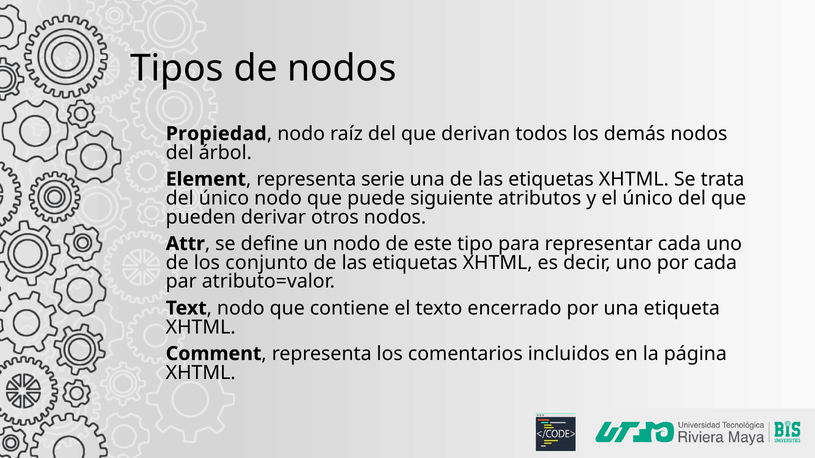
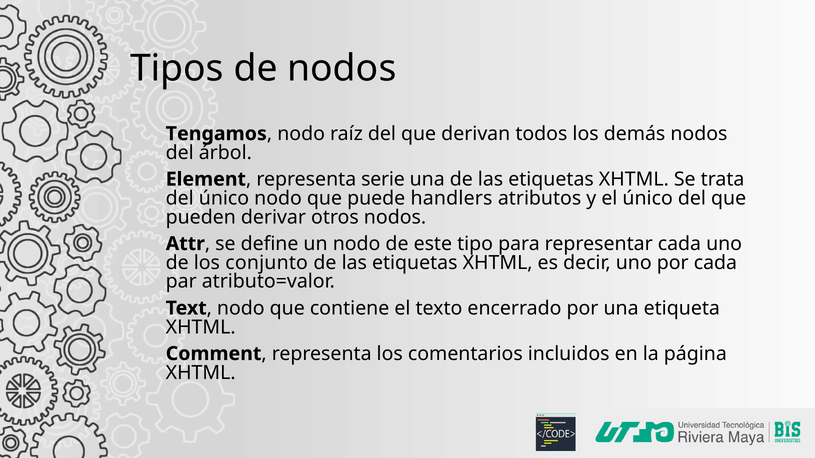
Propiedad: Propiedad -> Tengamos (216, 134)
siguiente: siguiente -> handlers (452, 198)
